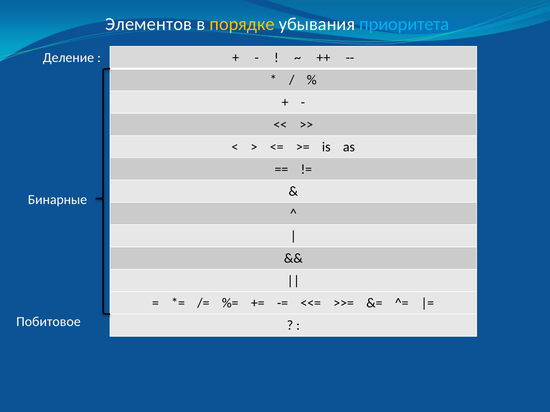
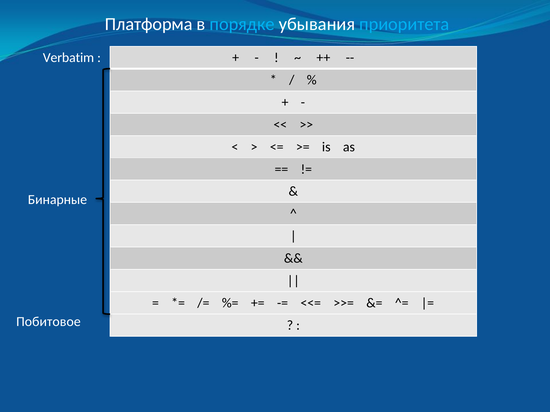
Элементов: Элементов -> Платформа (149, 24)
порядке colour: yellow -> light blue (242, 24)
Деление: Деление -> Verbatim (68, 58)
